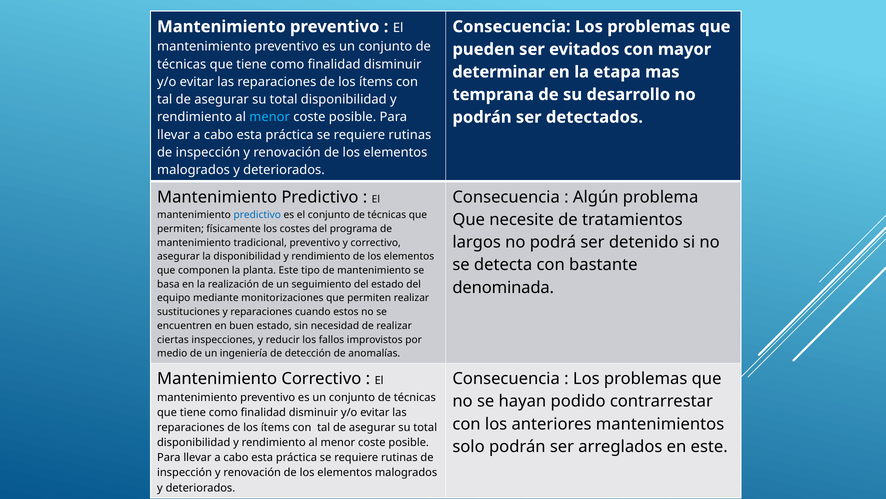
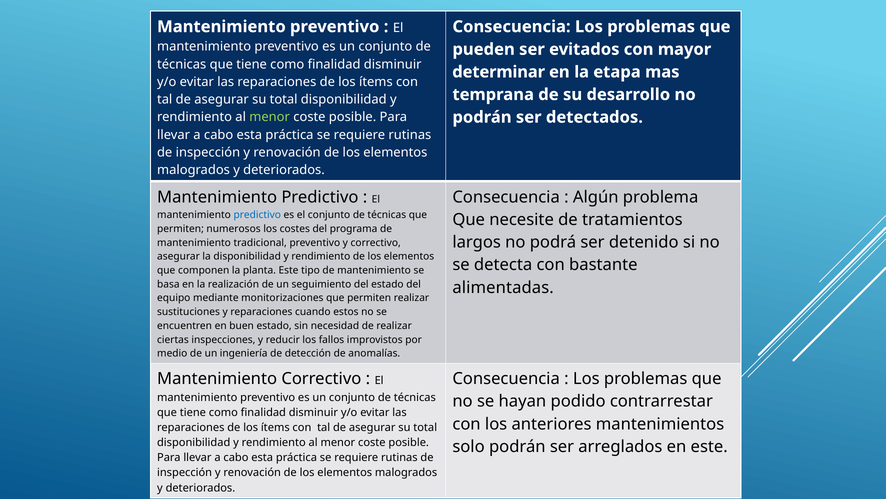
menor colour: light blue -> light green (270, 117)
físicamente: físicamente -> numerosos (234, 229)
denominada: denominada -> alimentadas (503, 287)
